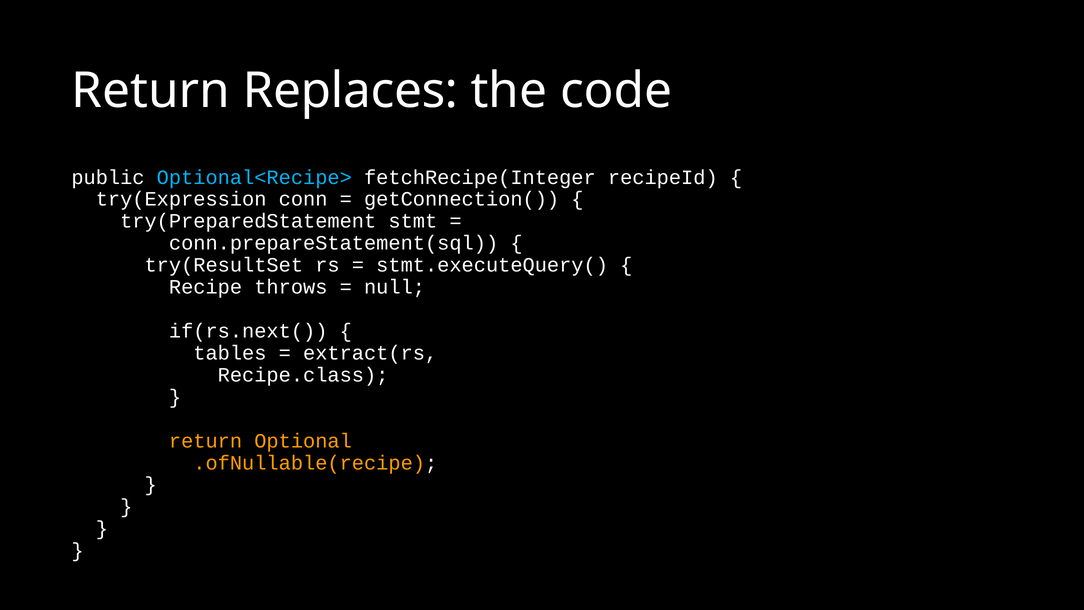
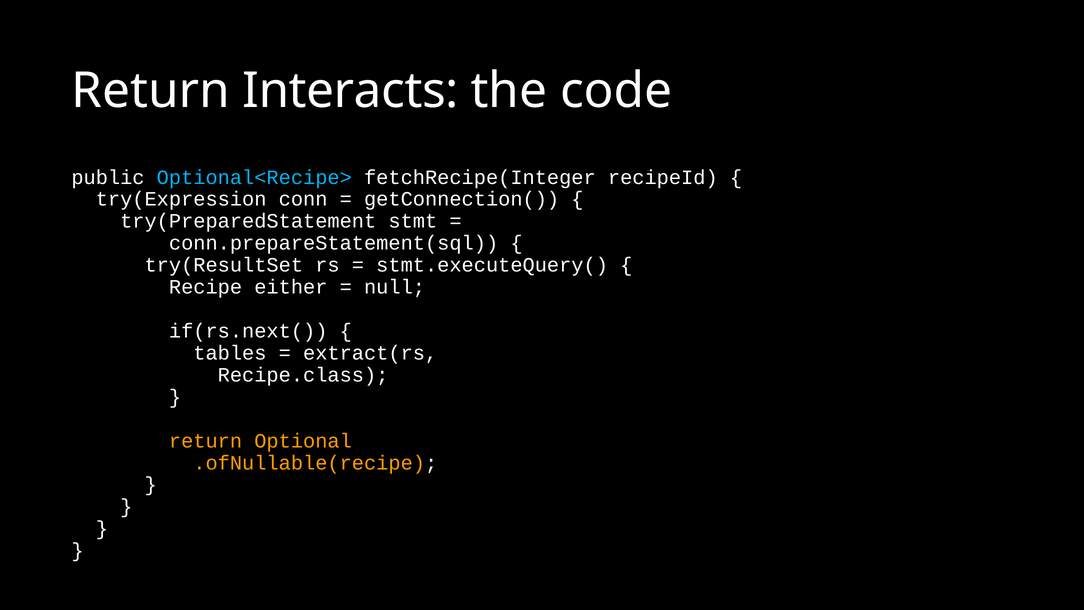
Replaces: Replaces -> Interacts (351, 91)
throws: throws -> either (291, 287)
